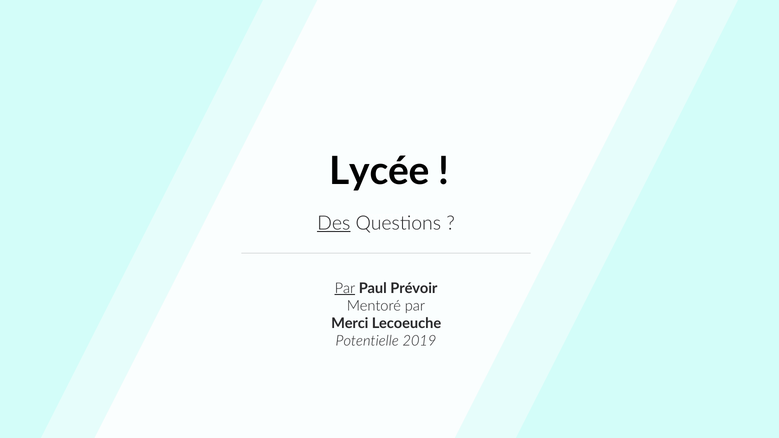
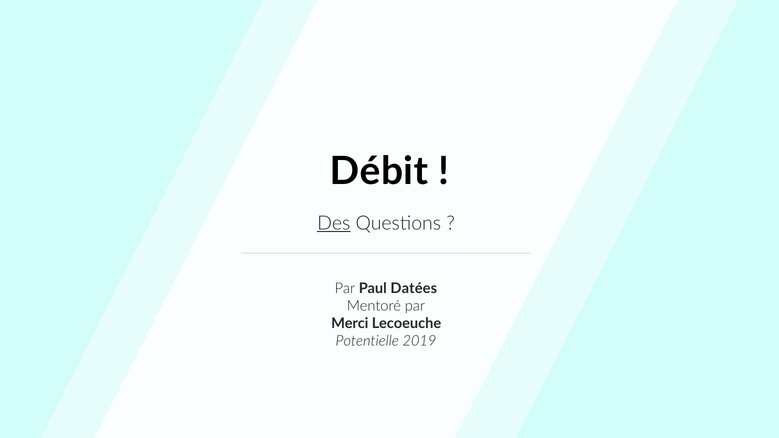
Lycée: Lycée -> Débit (379, 171)
Par underline: present -> none (345, 288)
Prévoir: Prévoir -> Datées (414, 288)
